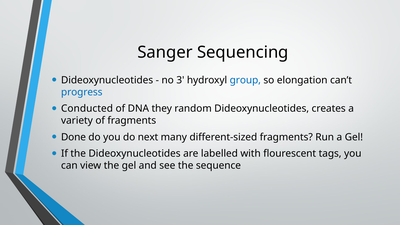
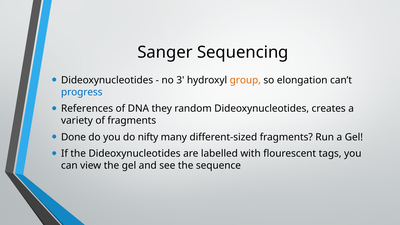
group colour: blue -> orange (245, 80)
Conducted: Conducted -> References (87, 109)
next: next -> nifty (148, 137)
